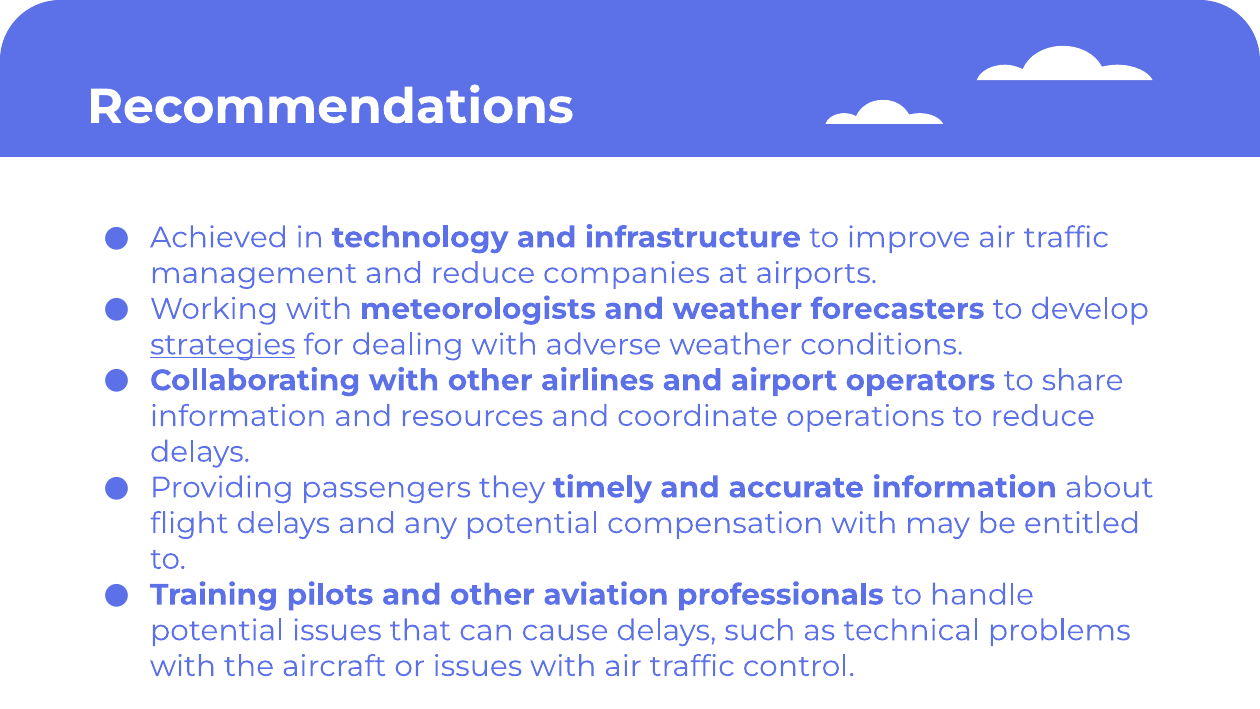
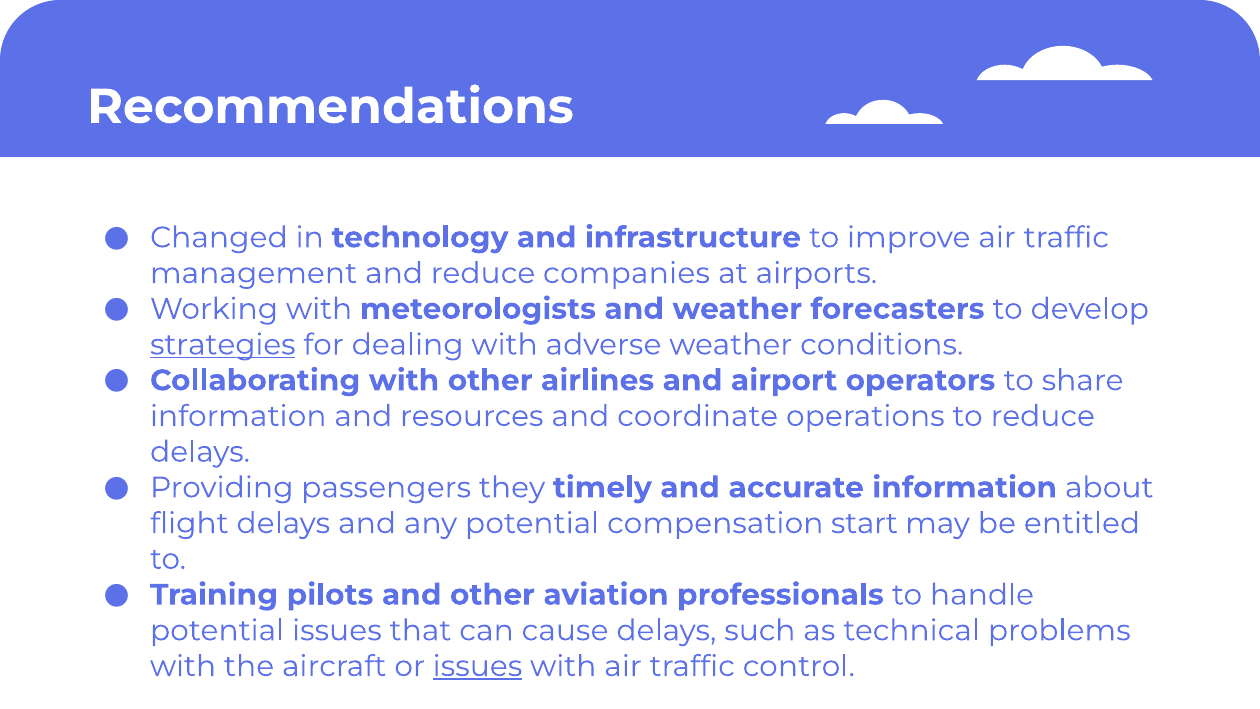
Achieved: Achieved -> Changed (219, 237)
compensation with: with -> start (864, 523)
issues underline: none -> present (478, 666)
